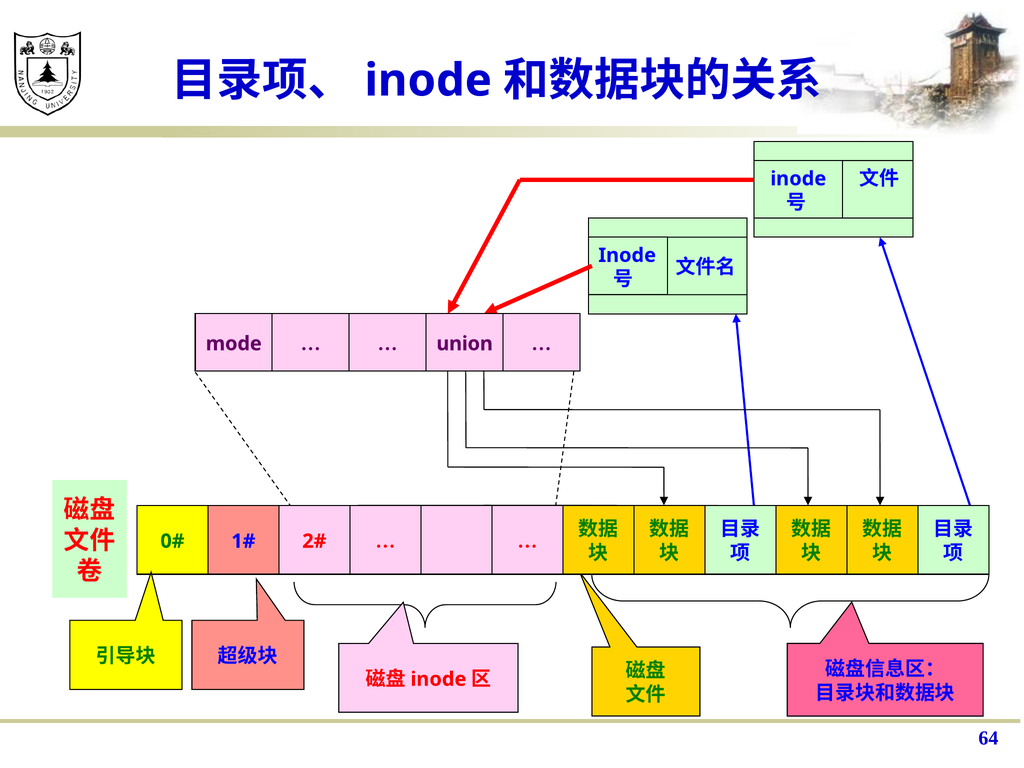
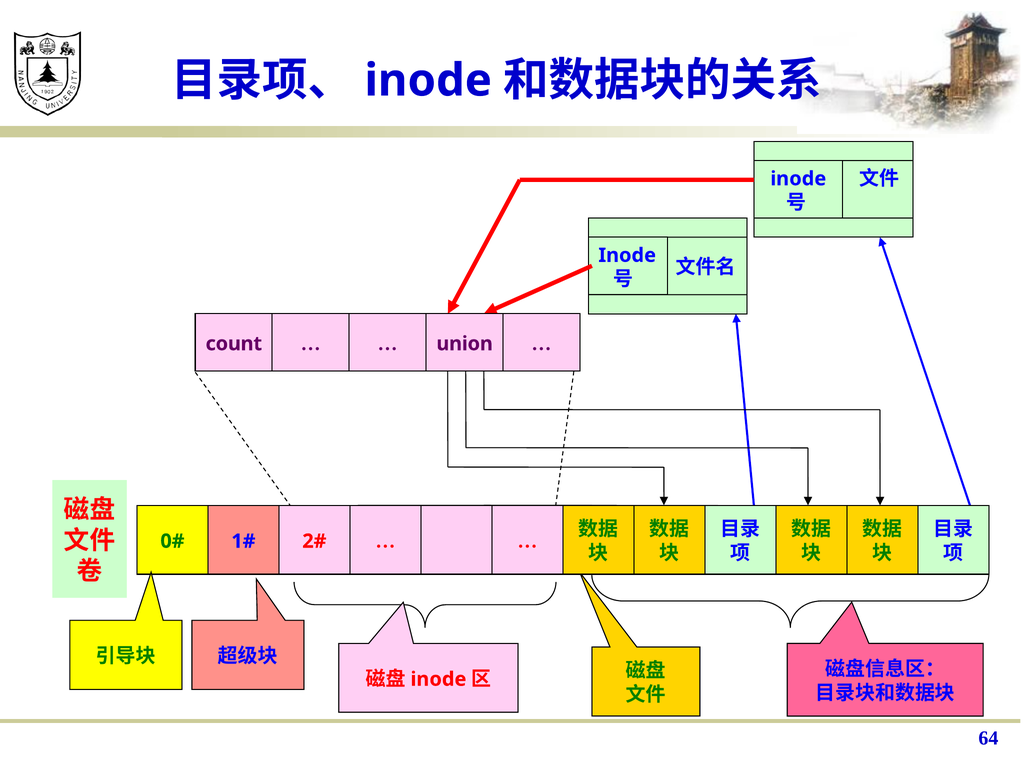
mode: mode -> count (234, 344)
